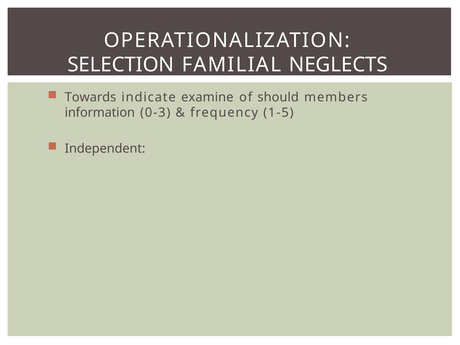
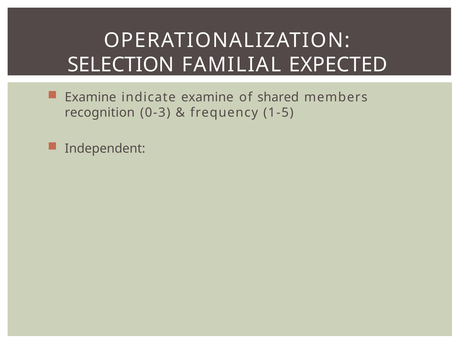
NEGLECTS: NEGLECTS -> EXPECTED (338, 65)
Towards: Towards -> Examine (90, 97)
should: should -> shared (278, 97)
information: information -> recognition (100, 113)
